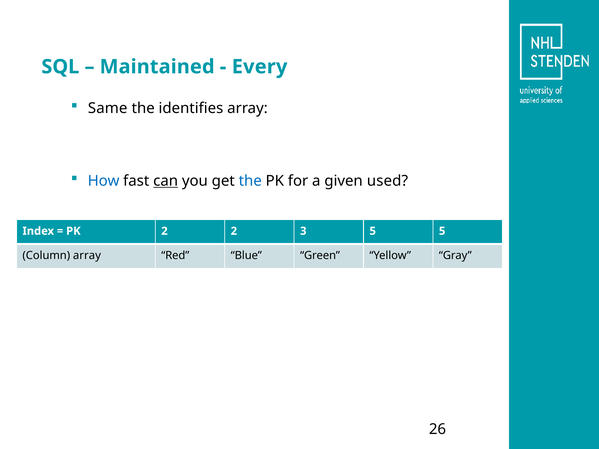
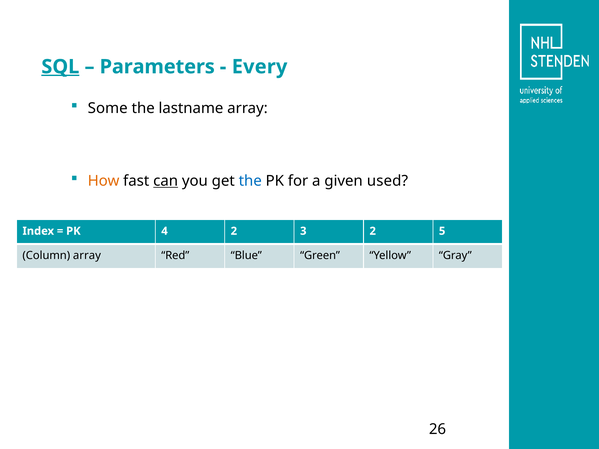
SQL underline: none -> present (60, 67)
Maintained: Maintained -> Parameters (157, 67)
Same: Same -> Some (108, 108)
identifies: identifies -> lastname (191, 108)
How colour: blue -> orange (104, 181)
PK 2: 2 -> 4 (164, 231)
3 5: 5 -> 2 (373, 231)
